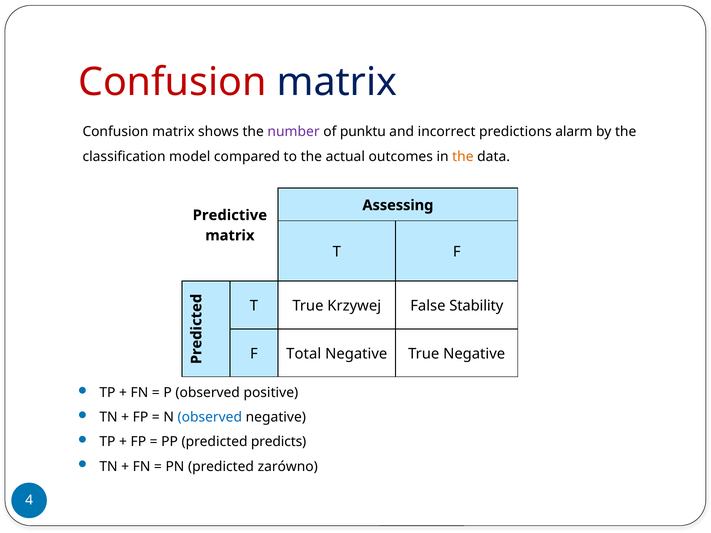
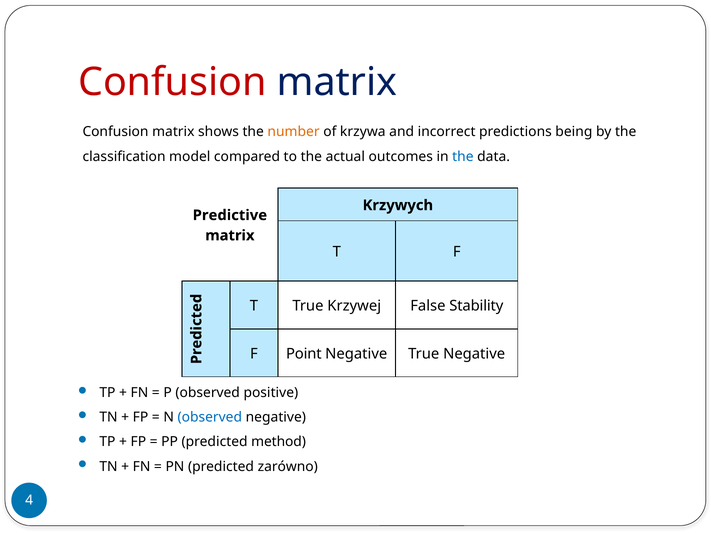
number colour: purple -> orange (294, 132)
punktu: punktu -> krzywa (363, 132)
alarm: alarm -> being (574, 132)
the colour: orange -> blue (463, 157)
Assessing: Assessing -> Krzywych (398, 205)
Total: Total -> Point (304, 354)
predicts: predicts -> method (279, 442)
